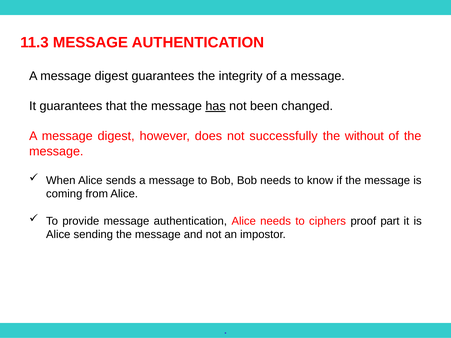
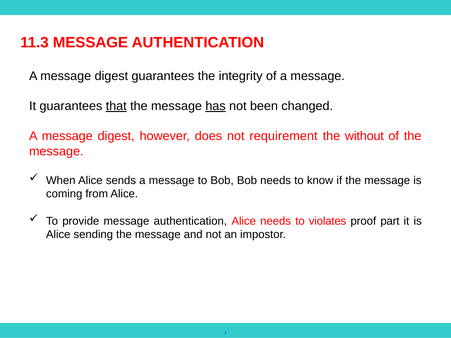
that underline: none -> present (116, 106)
successfully: successfully -> requirement (284, 136)
ciphers: ciphers -> violates (328, 221)
